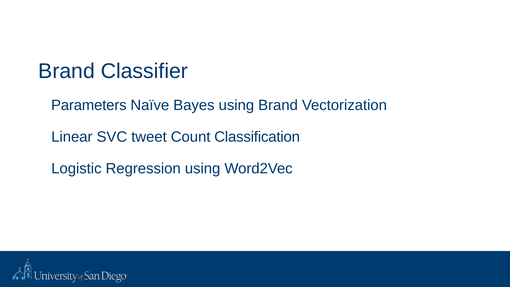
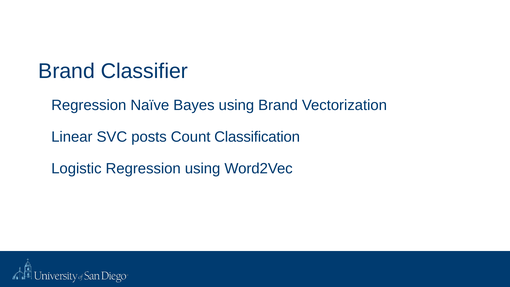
Parameters: Parameters -> Regression (89, 105)
tweet: tweet -> posts (149, 137)
